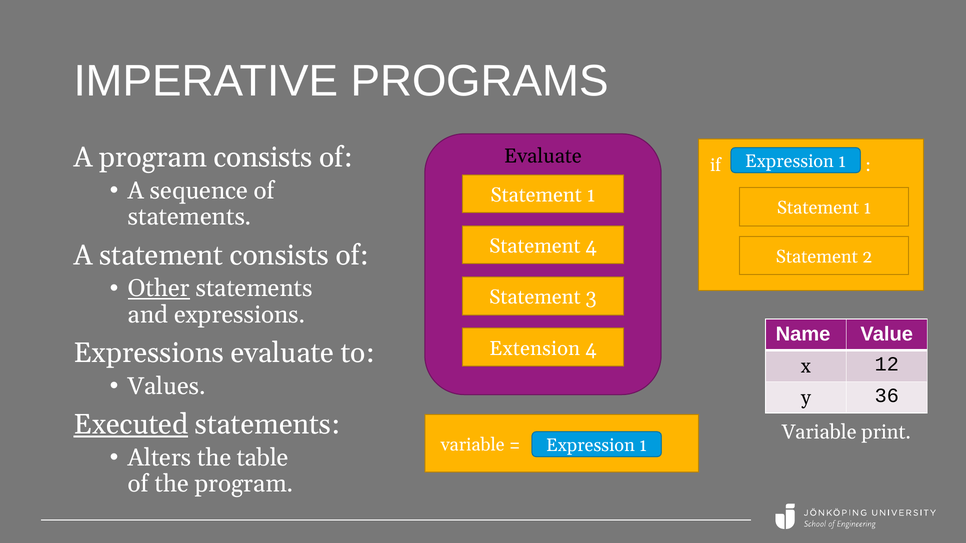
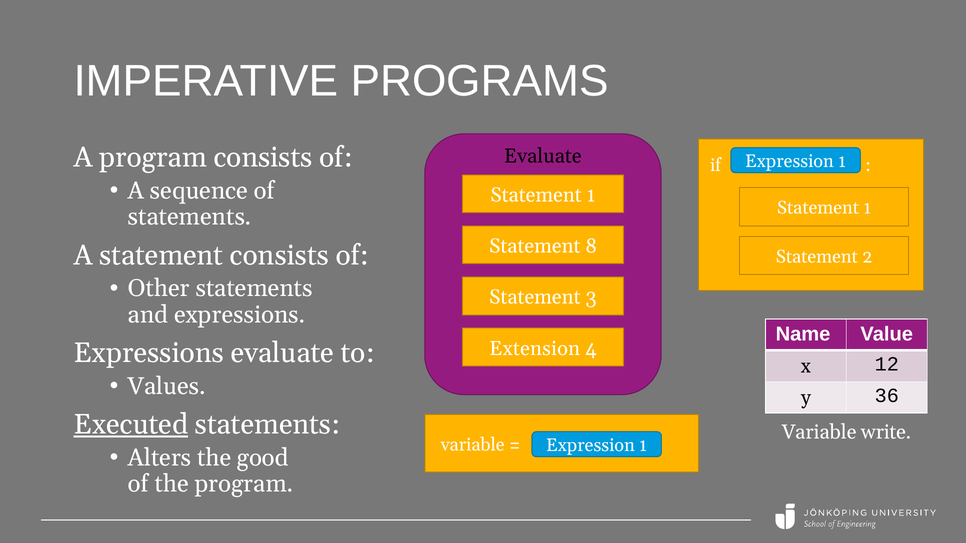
Statement 4: 4 -> 8 (591, 246)
Other underline: present -> none (159, 289)
print: print -> write (886, 432)
table: table -> good (263, 458)
